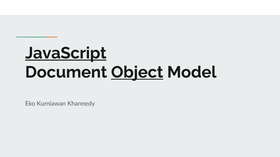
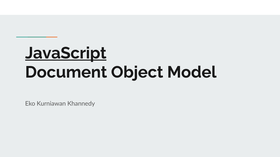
Object underline: present -> none (137, 72)
